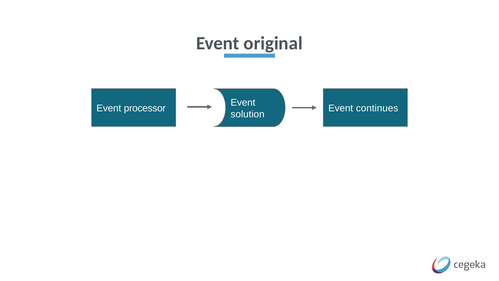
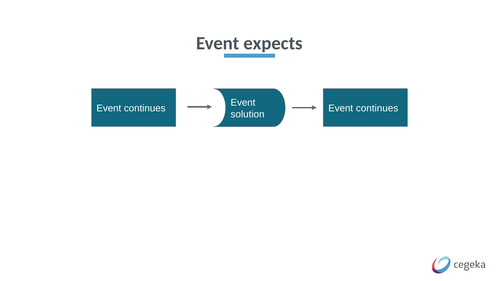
original: original -> expects (273, 43)
processor: processor -> continues (145, 108)
